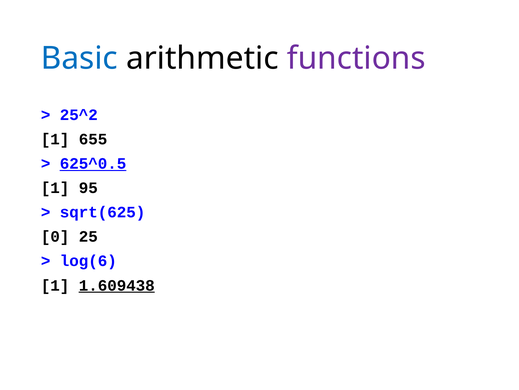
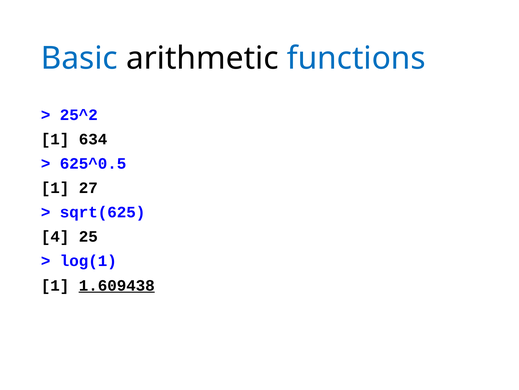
functions colour: purple -> blue (356, 58)
655: 655 -> 634 (93, 139)
625^0.5 underline: present -> none (93, 163)
95: 95 -> 27 (88, 188)
0: 0 -> 4 (55, 236)
log(6: log(6 -> log(1 (88, 261)
